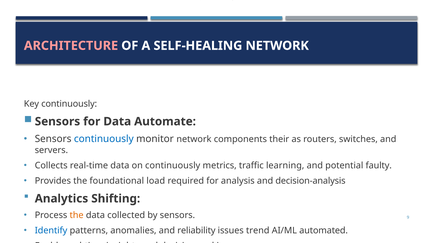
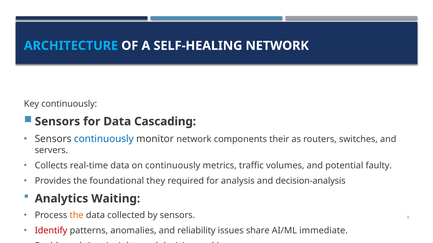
ARCHITECTURE colour: pink -> light blue (71, 46)
Automate: Automate -> Cascading (165, 122)
learning: learning -> volumes (285, 166)
load: load -> they (156, 181)
Shifting: Shifting -> Waiting (116, 199)
Identify colour: blue -> red (51, 231)
trend: trend -> share (258, 231)
automated: automated -> immediate (324, 231)
